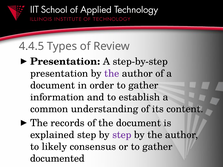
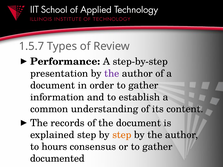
4.4.5: 4.4.5 -> 1.5.7 (32, 46)
Presentation: Presentation -> Performance (65, 62)
step colour: purple -> orange (122, 135)
likely: likely -> hours (54, 147)
